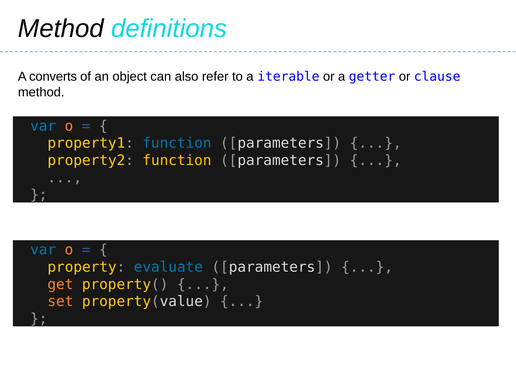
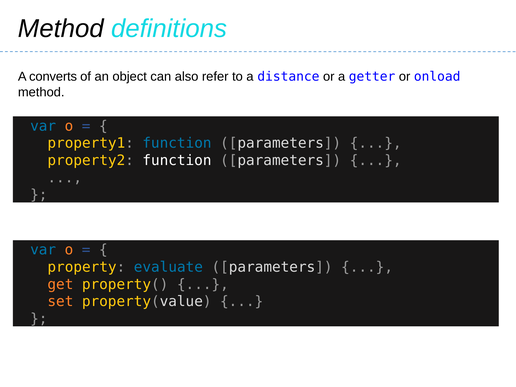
iterable: iterable -> distance (288, 77)
clause: clause -> onload (437, 77)
function colour: yellow -> white (177, 160)
